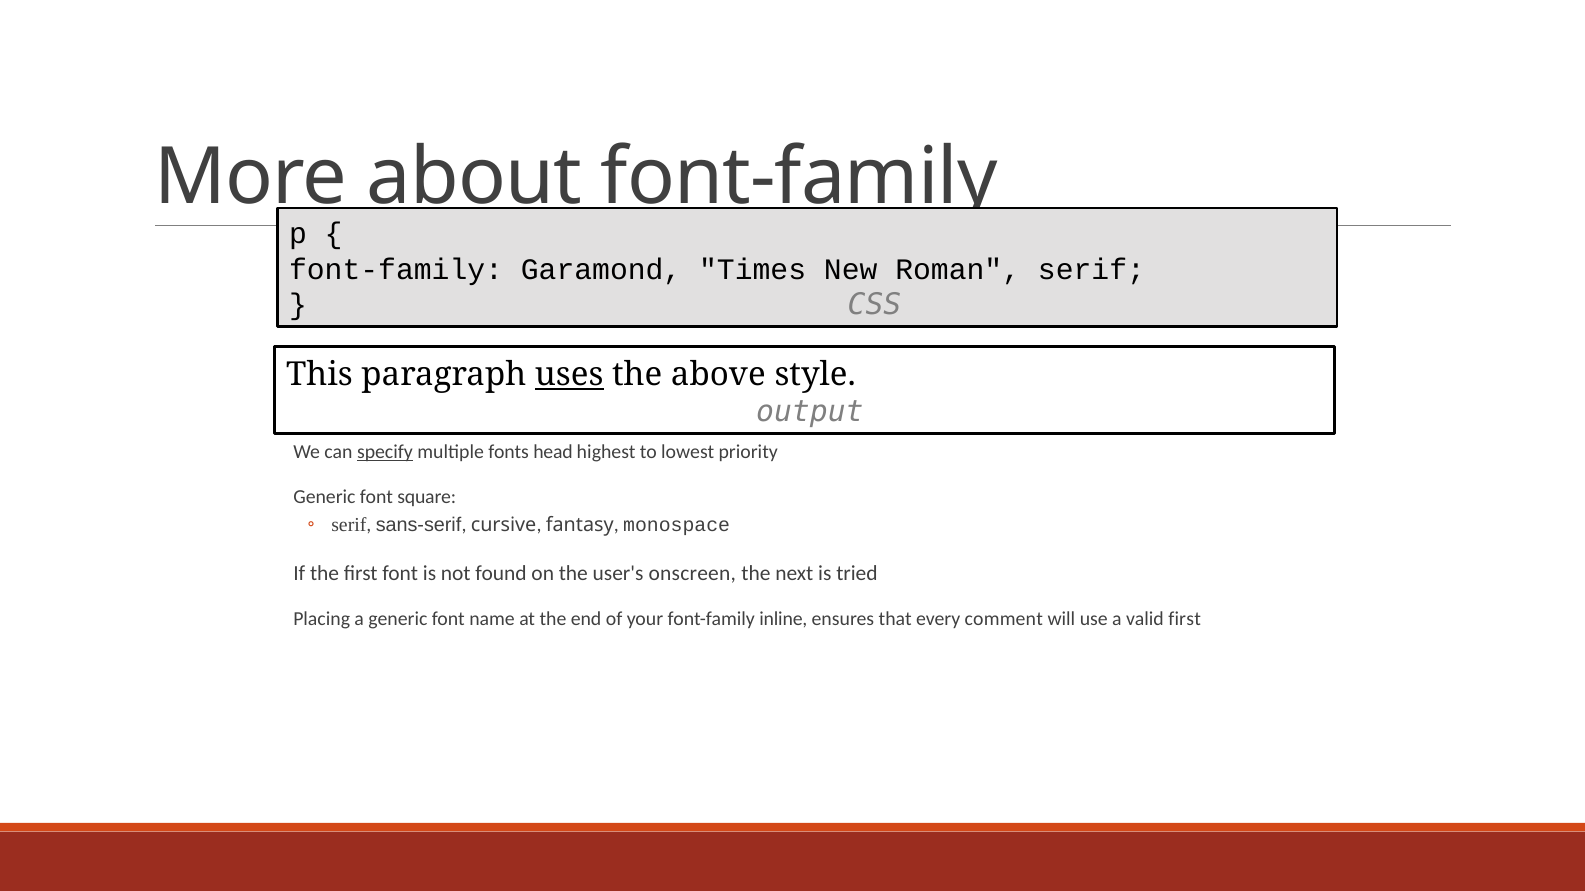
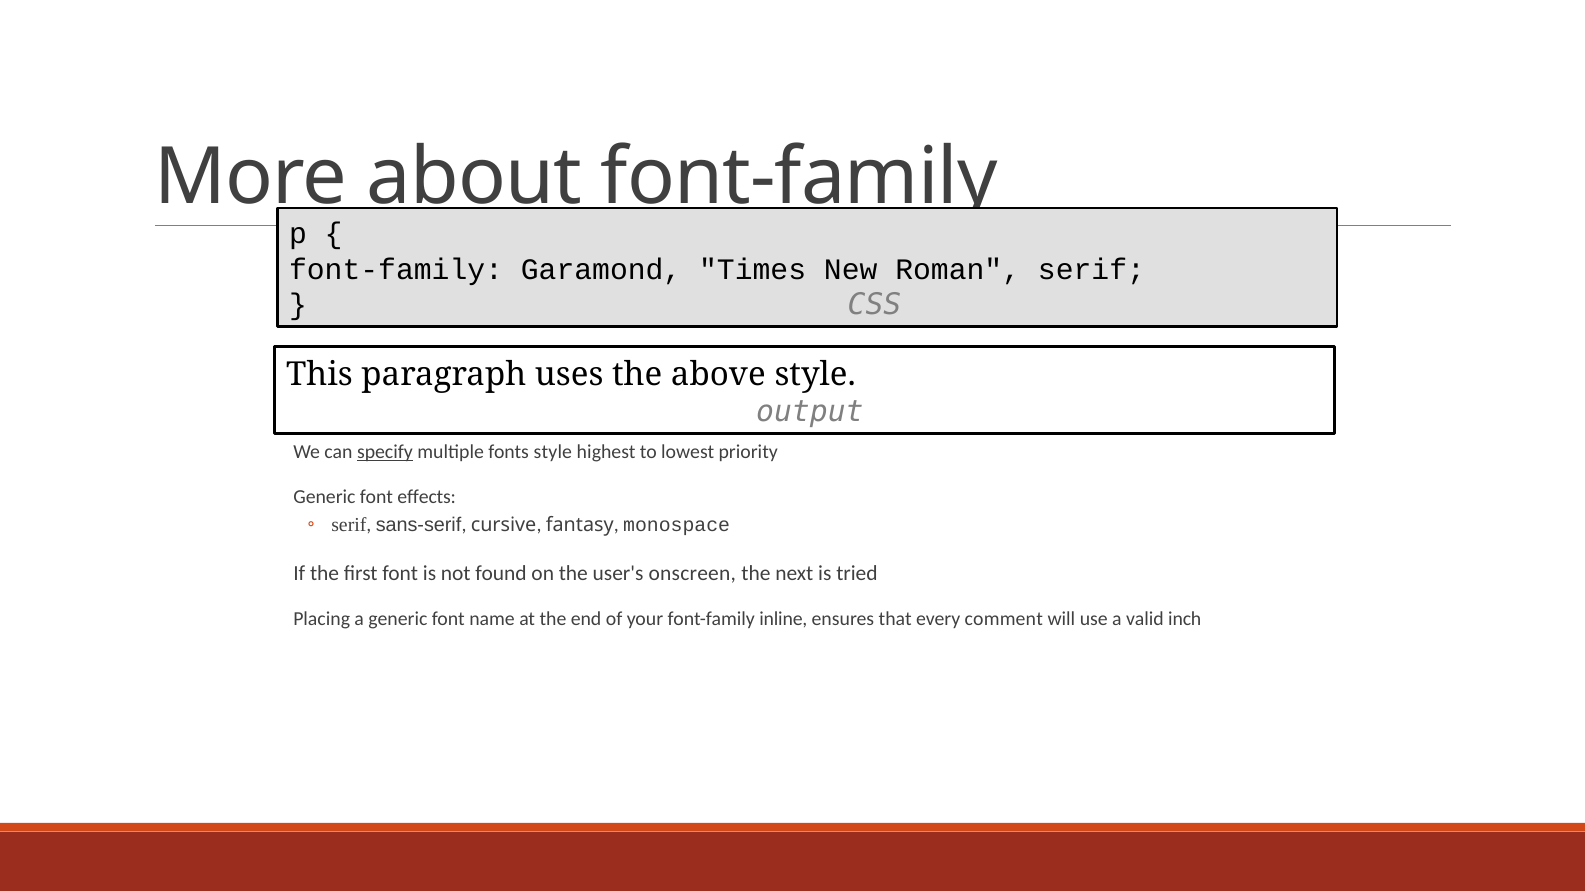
uses underline: present -> none (569, 375)
fonts head: head -> style (553, 452)
square: square -> effects (427, 497)
valid first: first -> inch (1185, 619)
